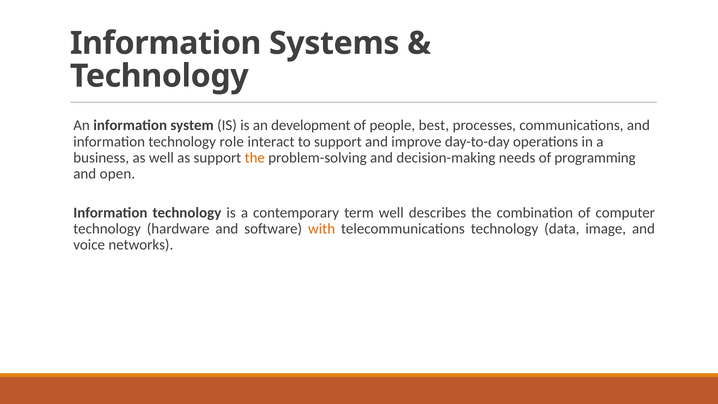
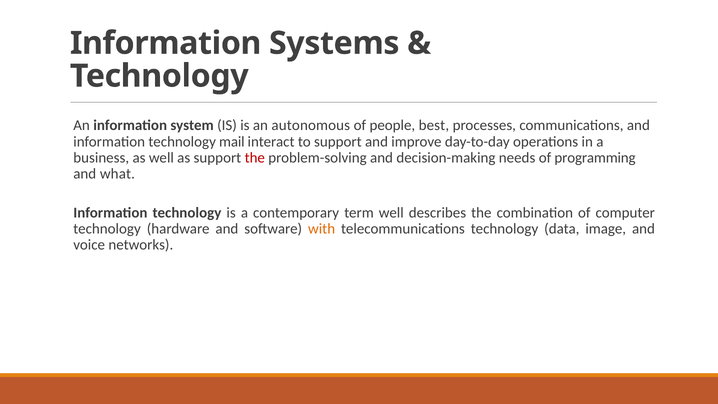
development: development -> autonomous (311, 125)
role: role -> mail (232, 142)
the colour: orange -> red (255, 158)
open: open -> what (117, 174)
